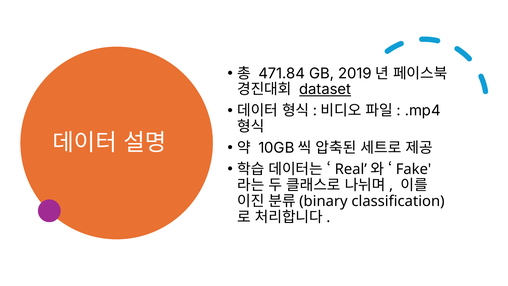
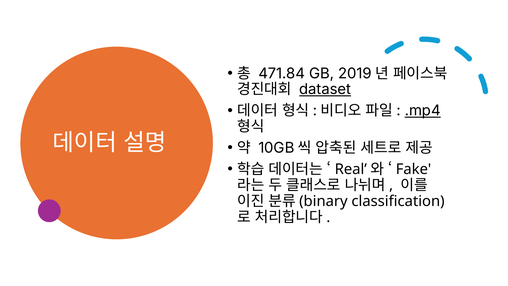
.mp4 underline: none -> present (423, 111)
